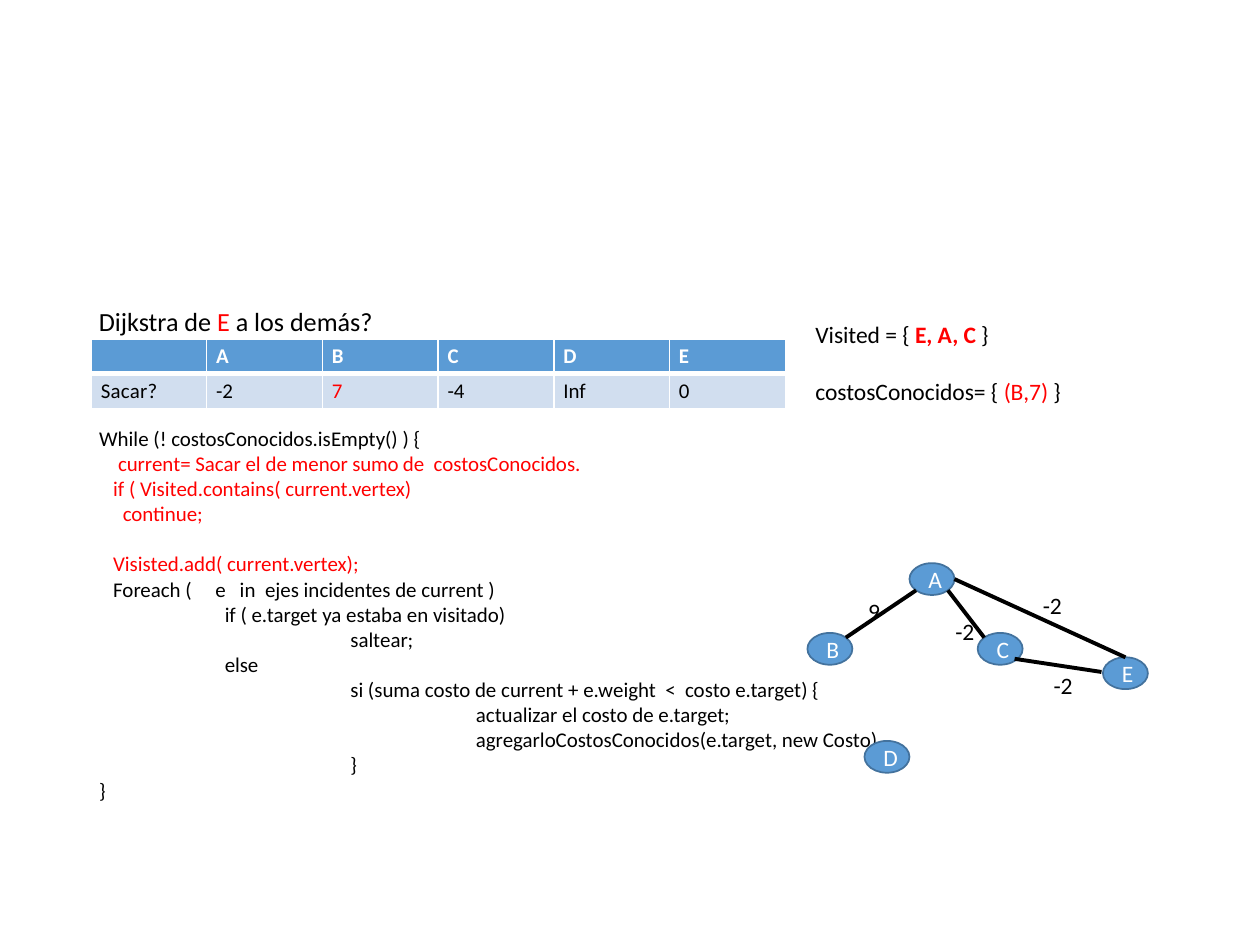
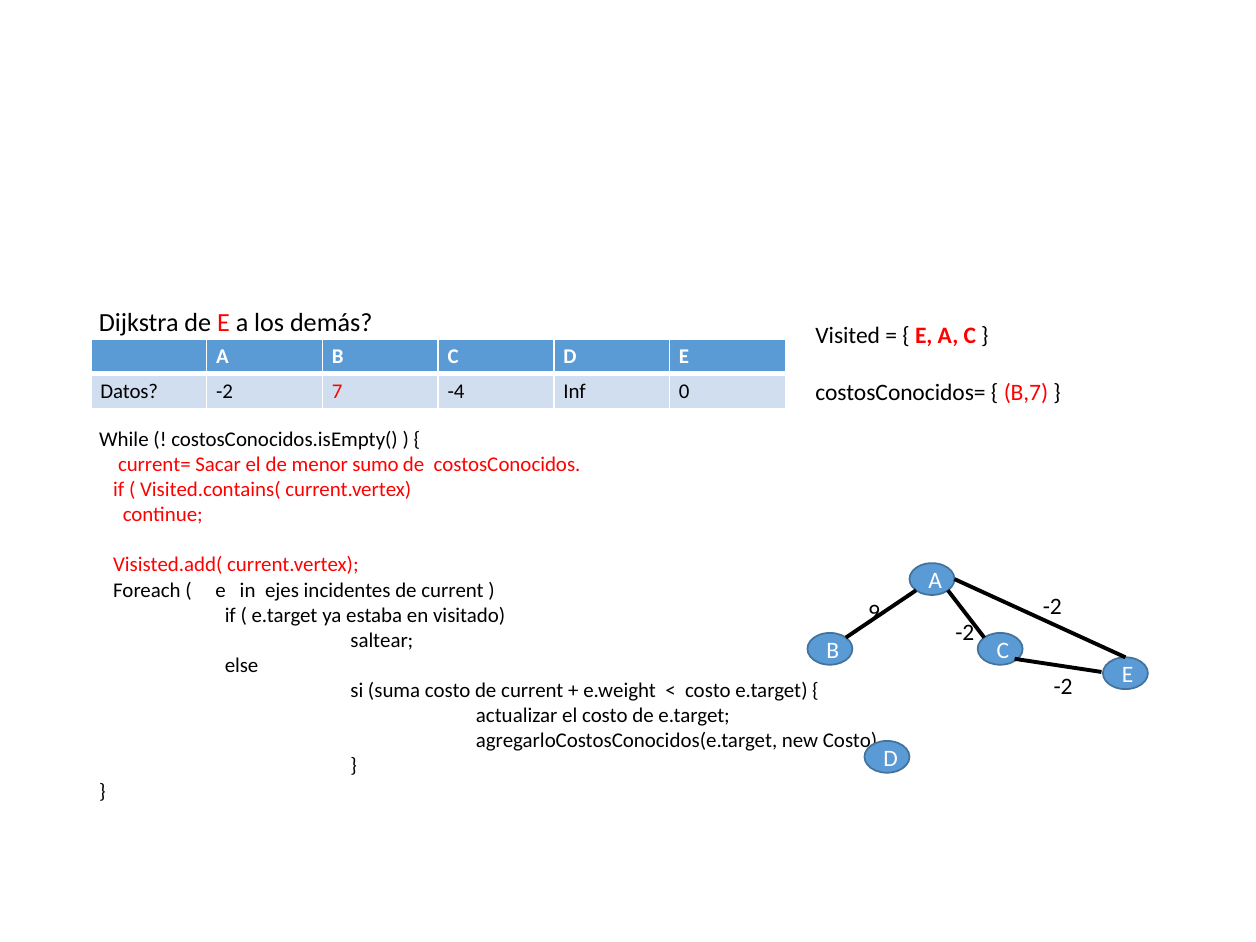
Sacar: Sacar -> Datos (129, 391)
